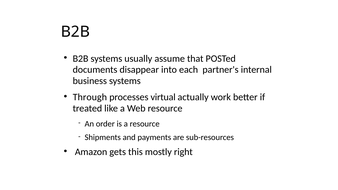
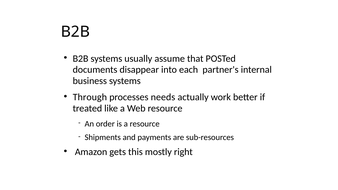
virtual: virtual -> needs (163, 97)
